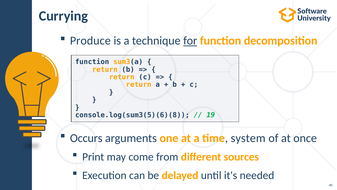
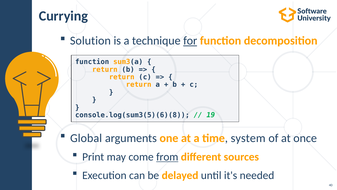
Produce: Produce -> Solution (90, 41)
Occurs: Occurs -> Global (86, 138)
from underline: none -> present (167, 157)
